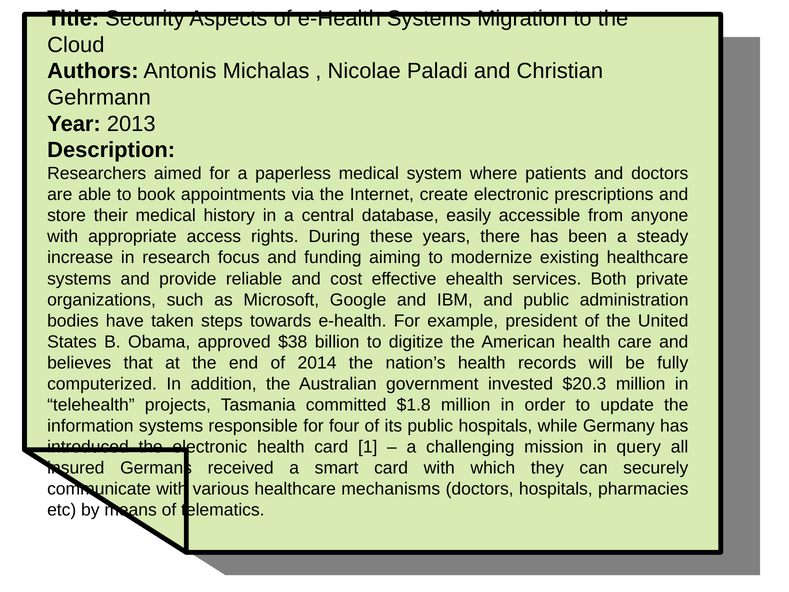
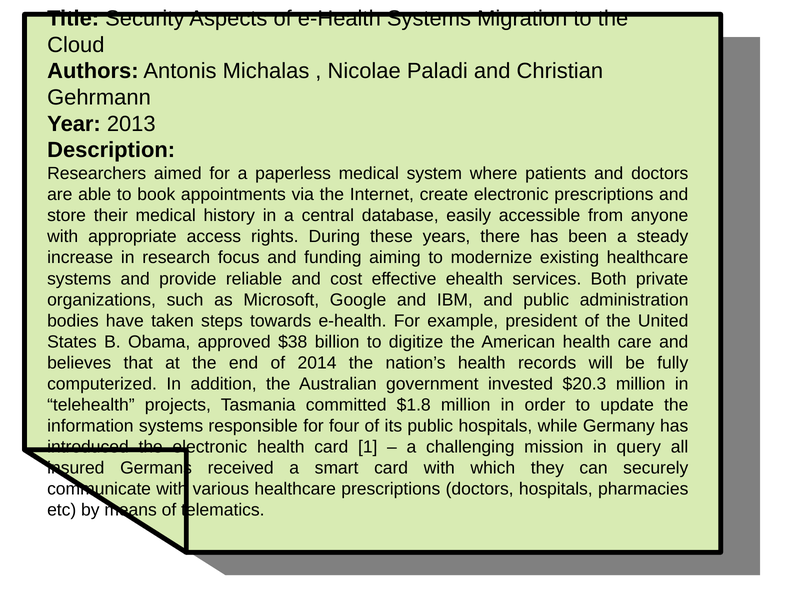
healthcare mechanisms: mechanisms -> prescriptions (391, 489)
